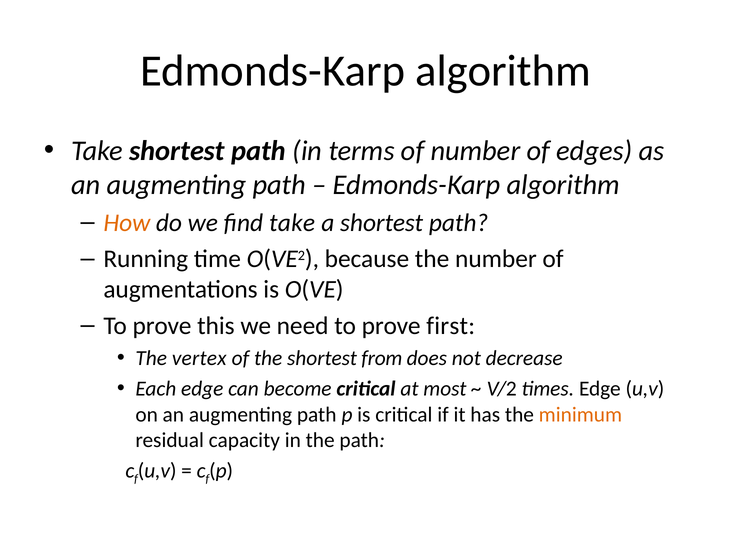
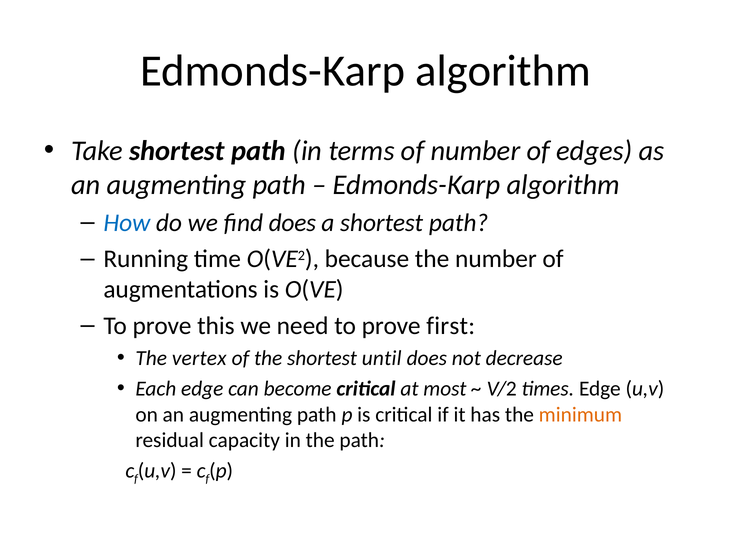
How colour: orange -> blue (127, 223)
find take: take -> does (292, 223)
from: from -> until (382, 358)
